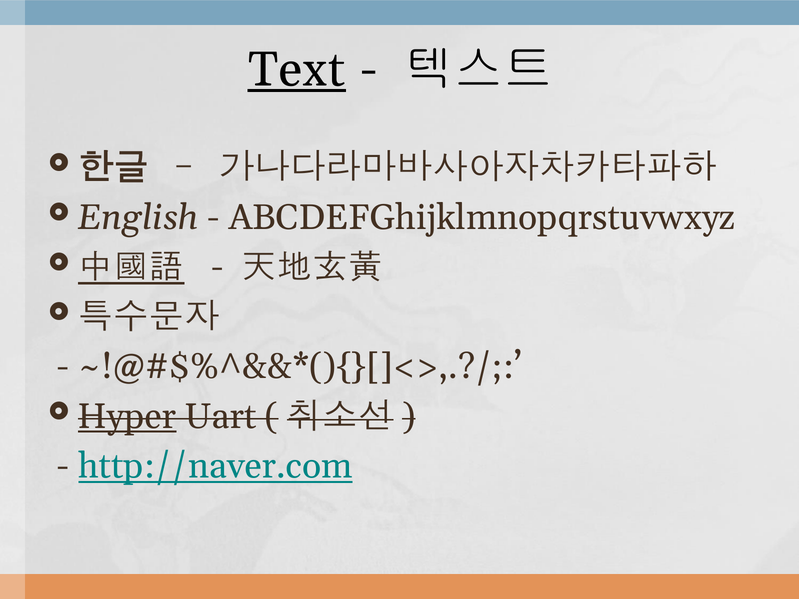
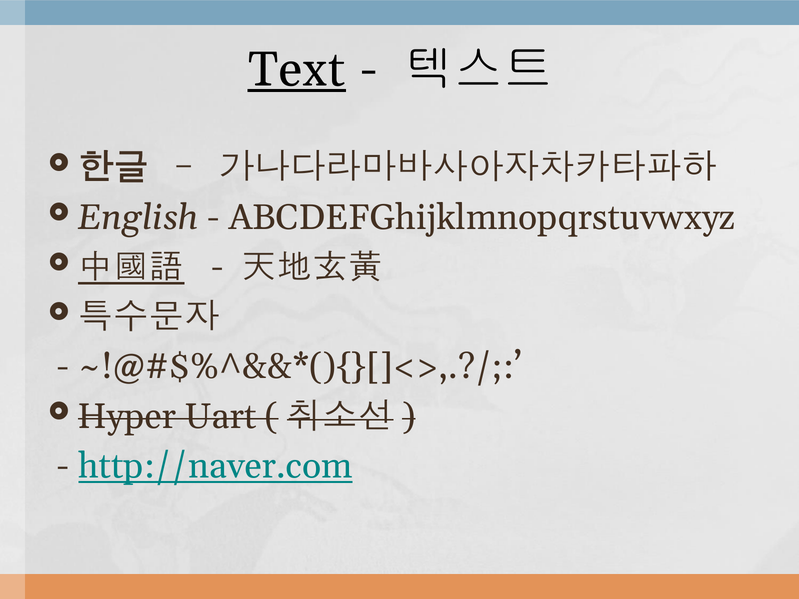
Hyper underline: present -> none (127, 416)
